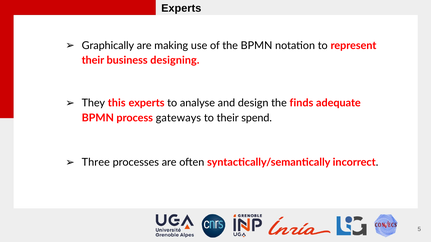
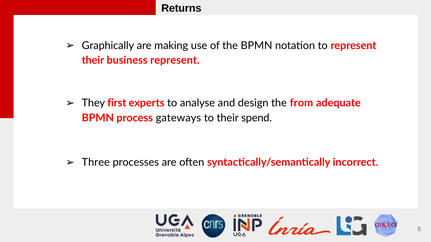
Experts: Experts -> Returns (181, 8)
business designing: designing -> represent (175, 61)
this: this -> first (117, 103)
finds: finds -> from (301, 103)
